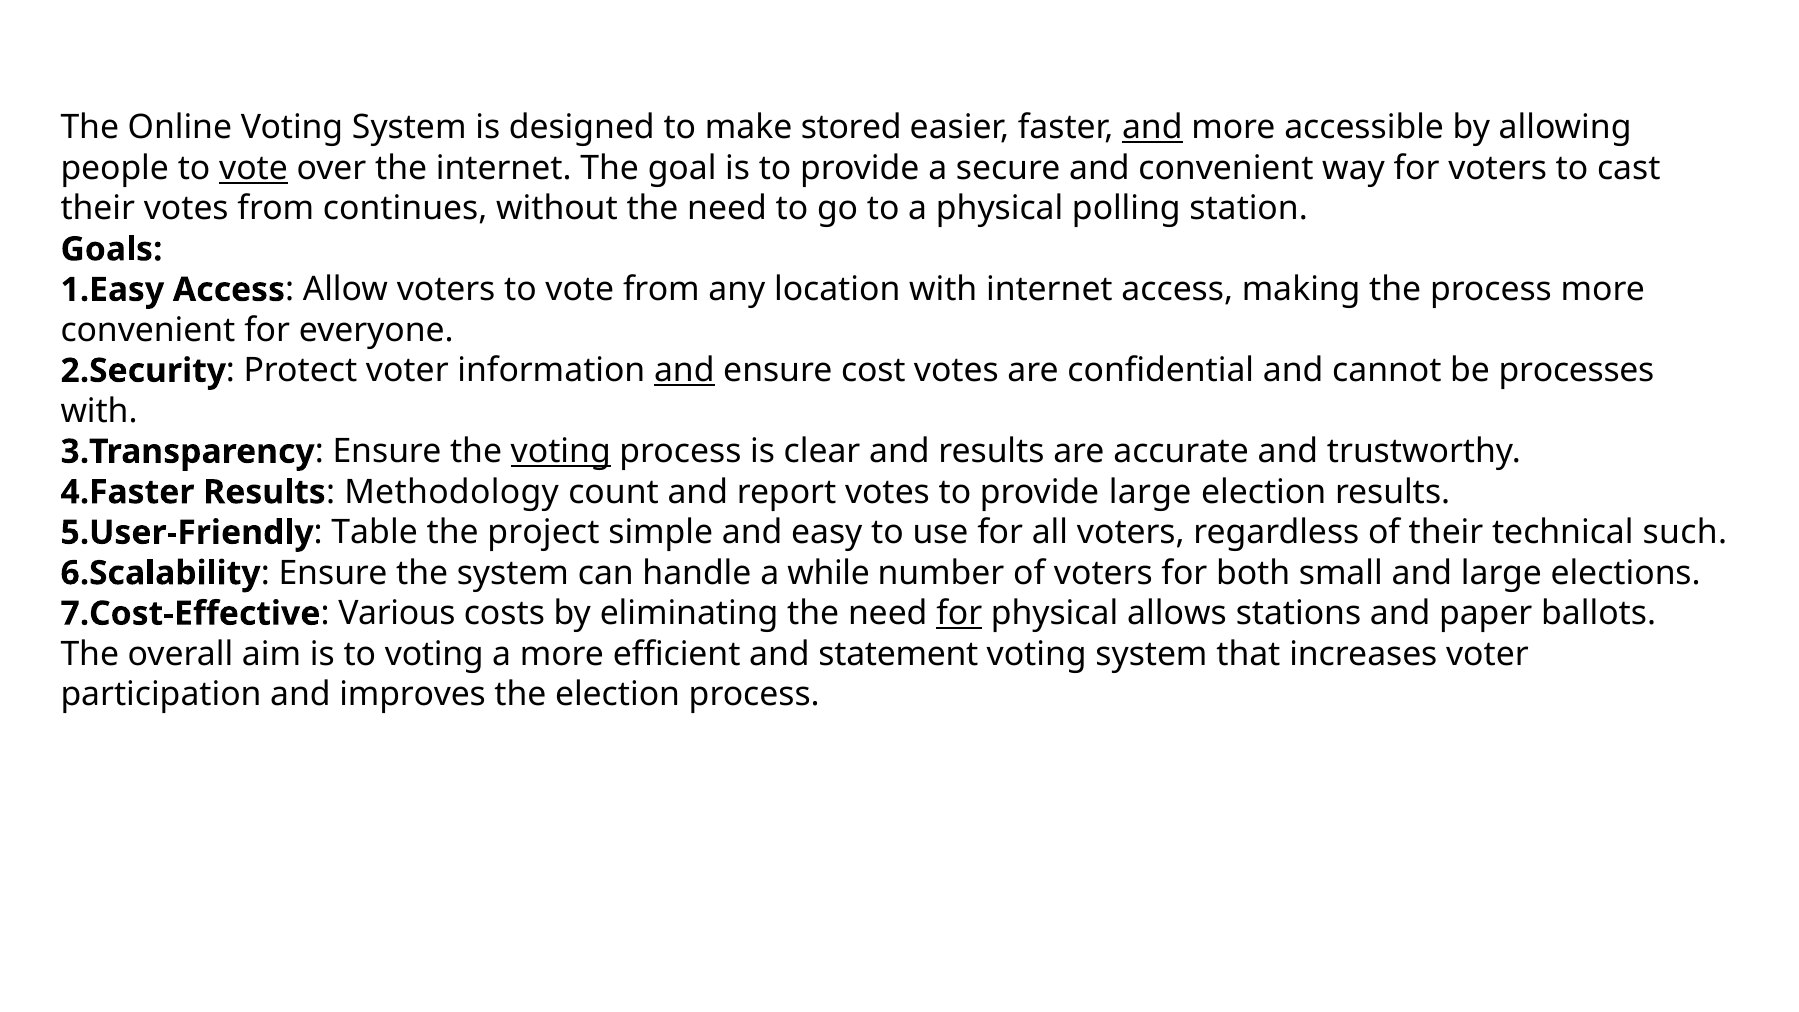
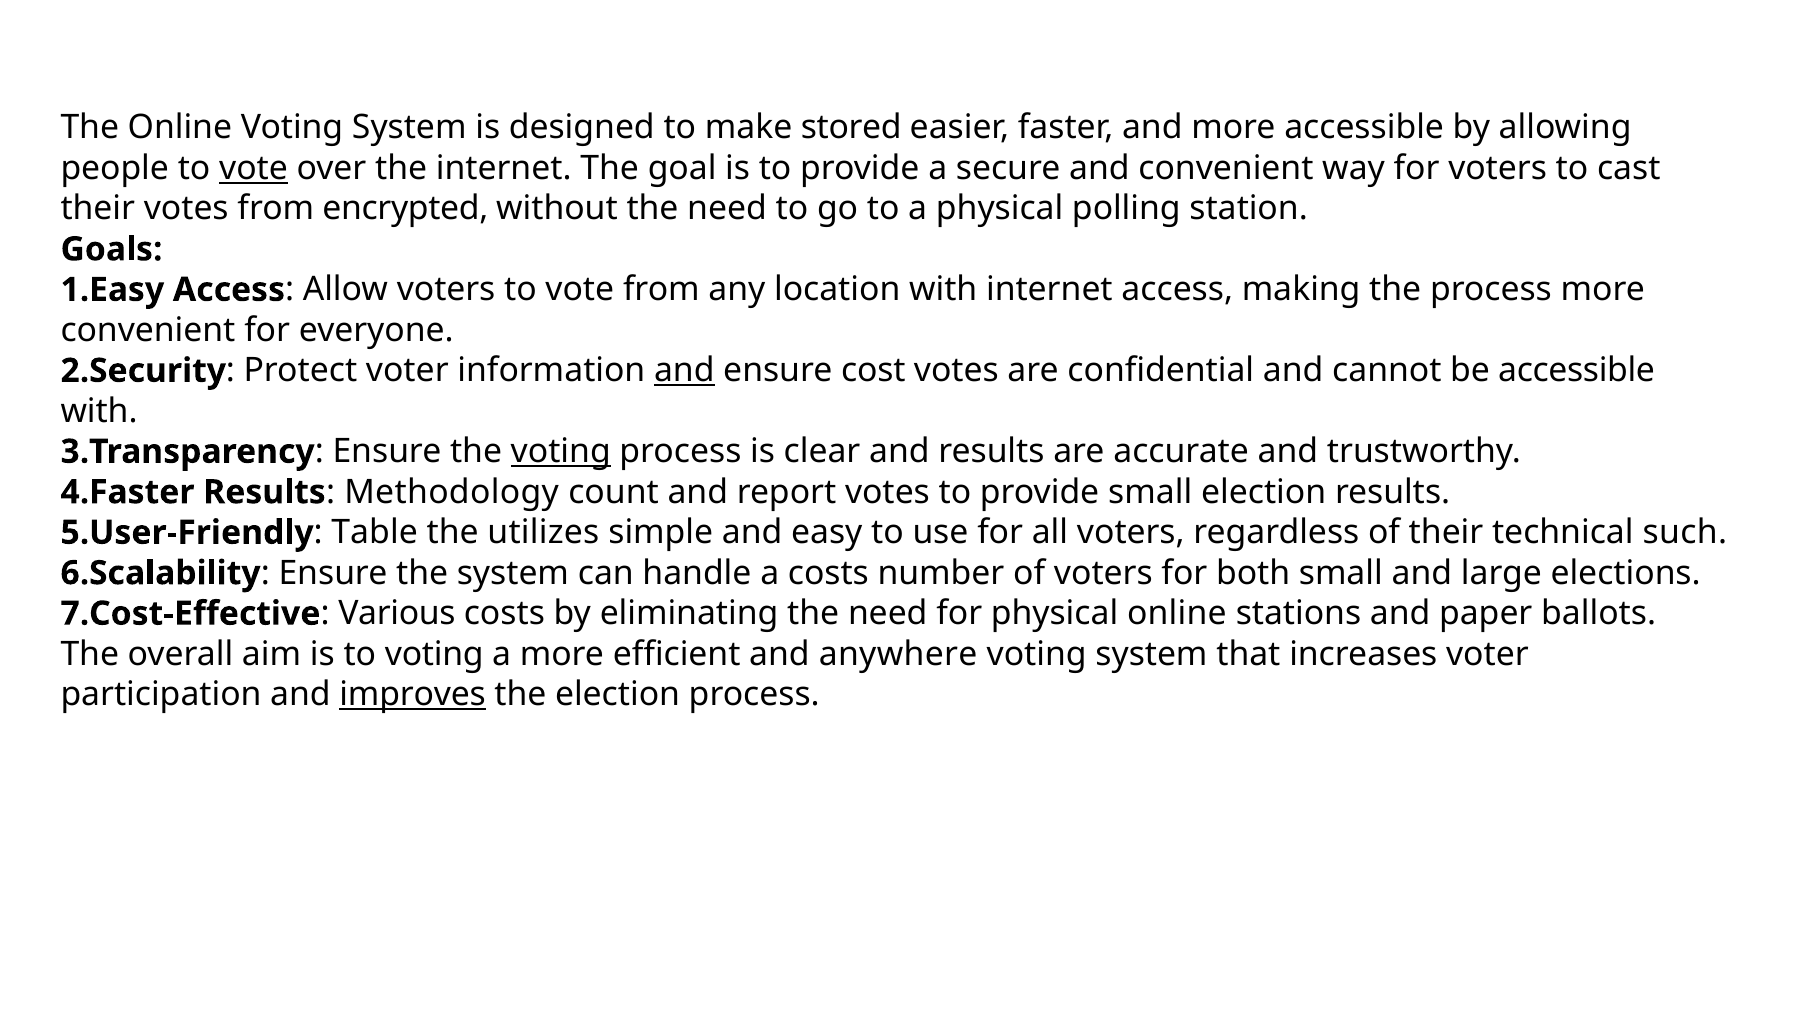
and underline: present -> none (1152, 128)
continues: continues -> encrypted (405, 209)
be processes: processes -> accessible (1577, 371)
provide large: large -> small (1150, 492)
project: project -> utilizes (543, 533)
a while: while -> costs (828, 573)
for underline: present -> none (959, 614)
physical allows: allows -> online (1177, 614)
statement: statement -> anywhere (898, 654)
improves underline: none -> present (413, 695)
